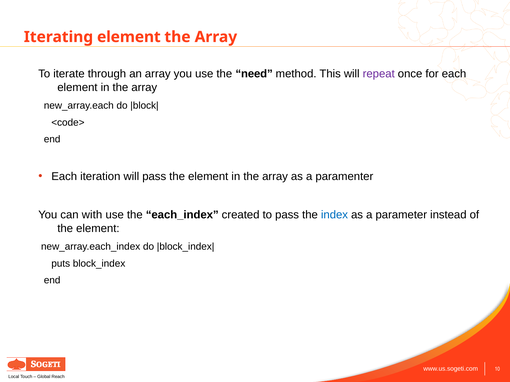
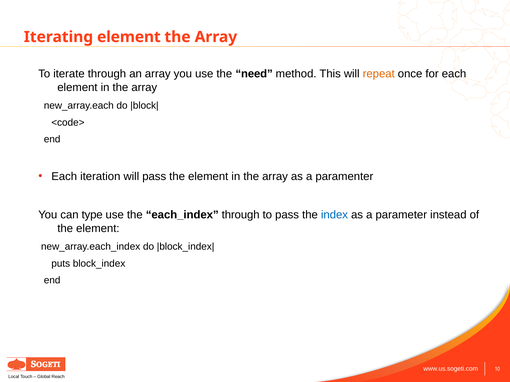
repeat colour: purple -> orange (379, 74)
with: with -> type (92, 215)
each_index created: created -> through (241, 215)
